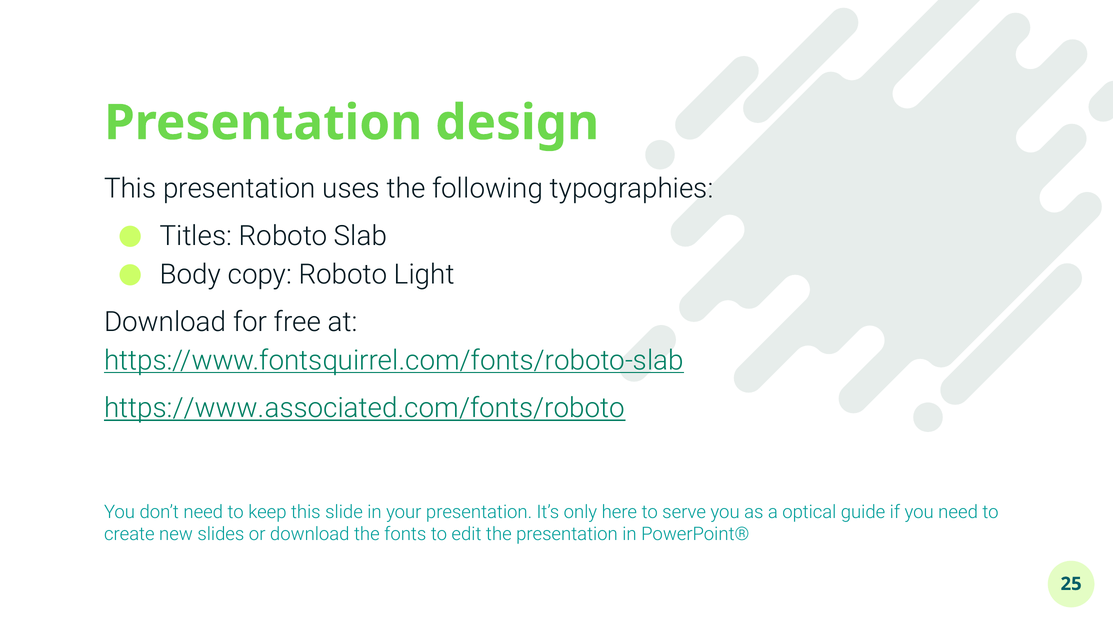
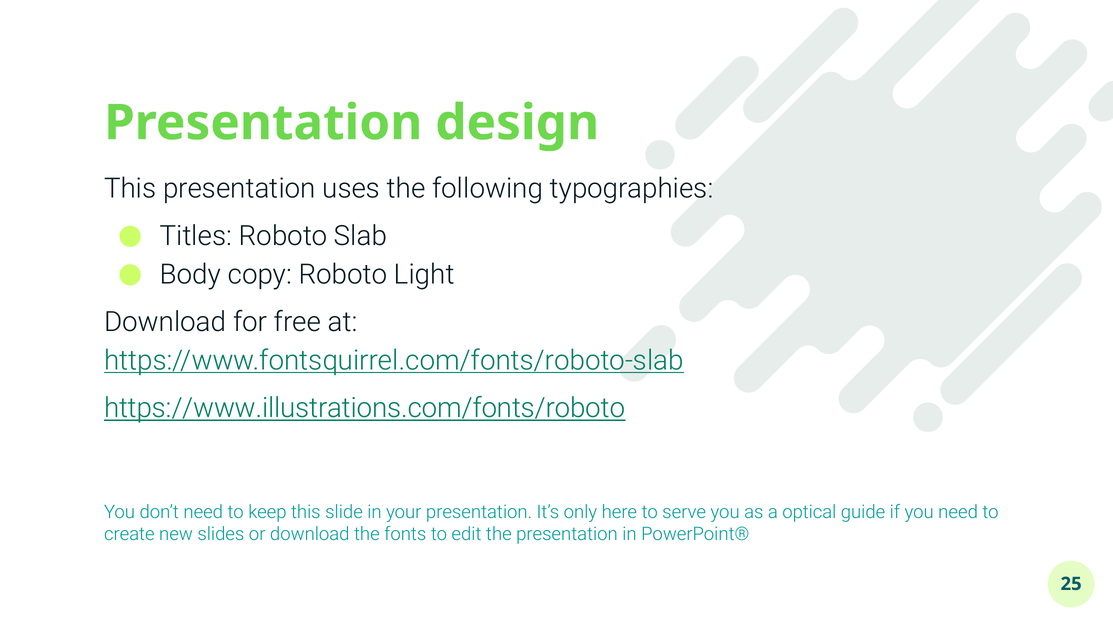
https://www.associated.com/fonts/roboto: https://www.associated.com/fonts/roboto -> https://www.illustrations.com/fonts/roboto (365, 408)
